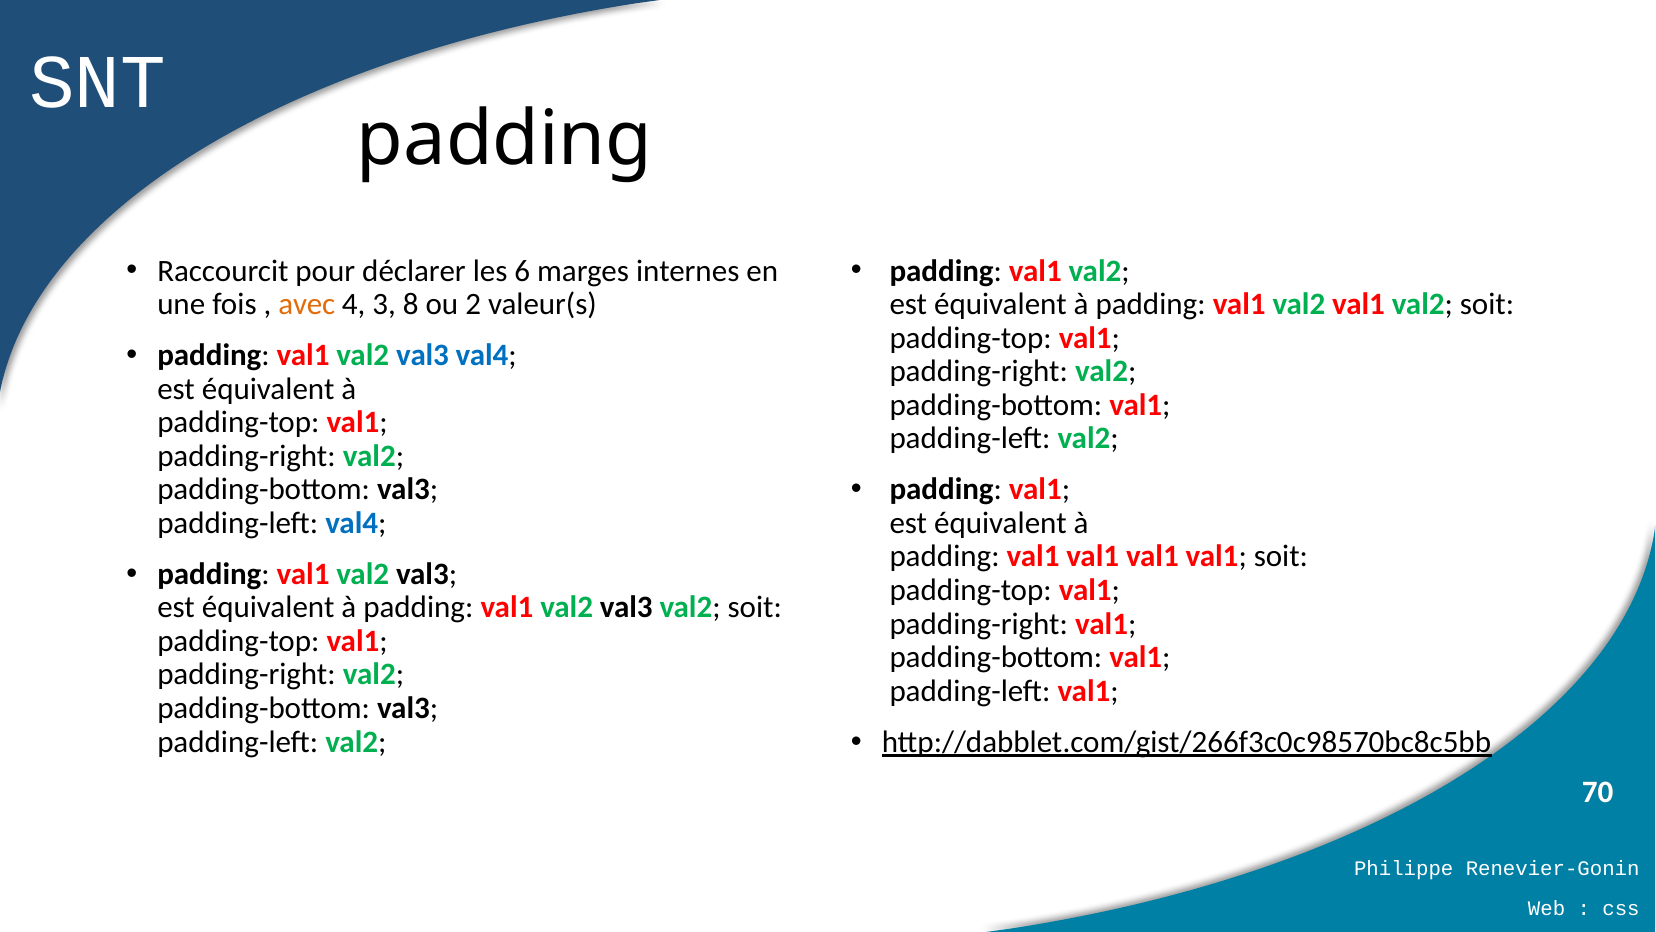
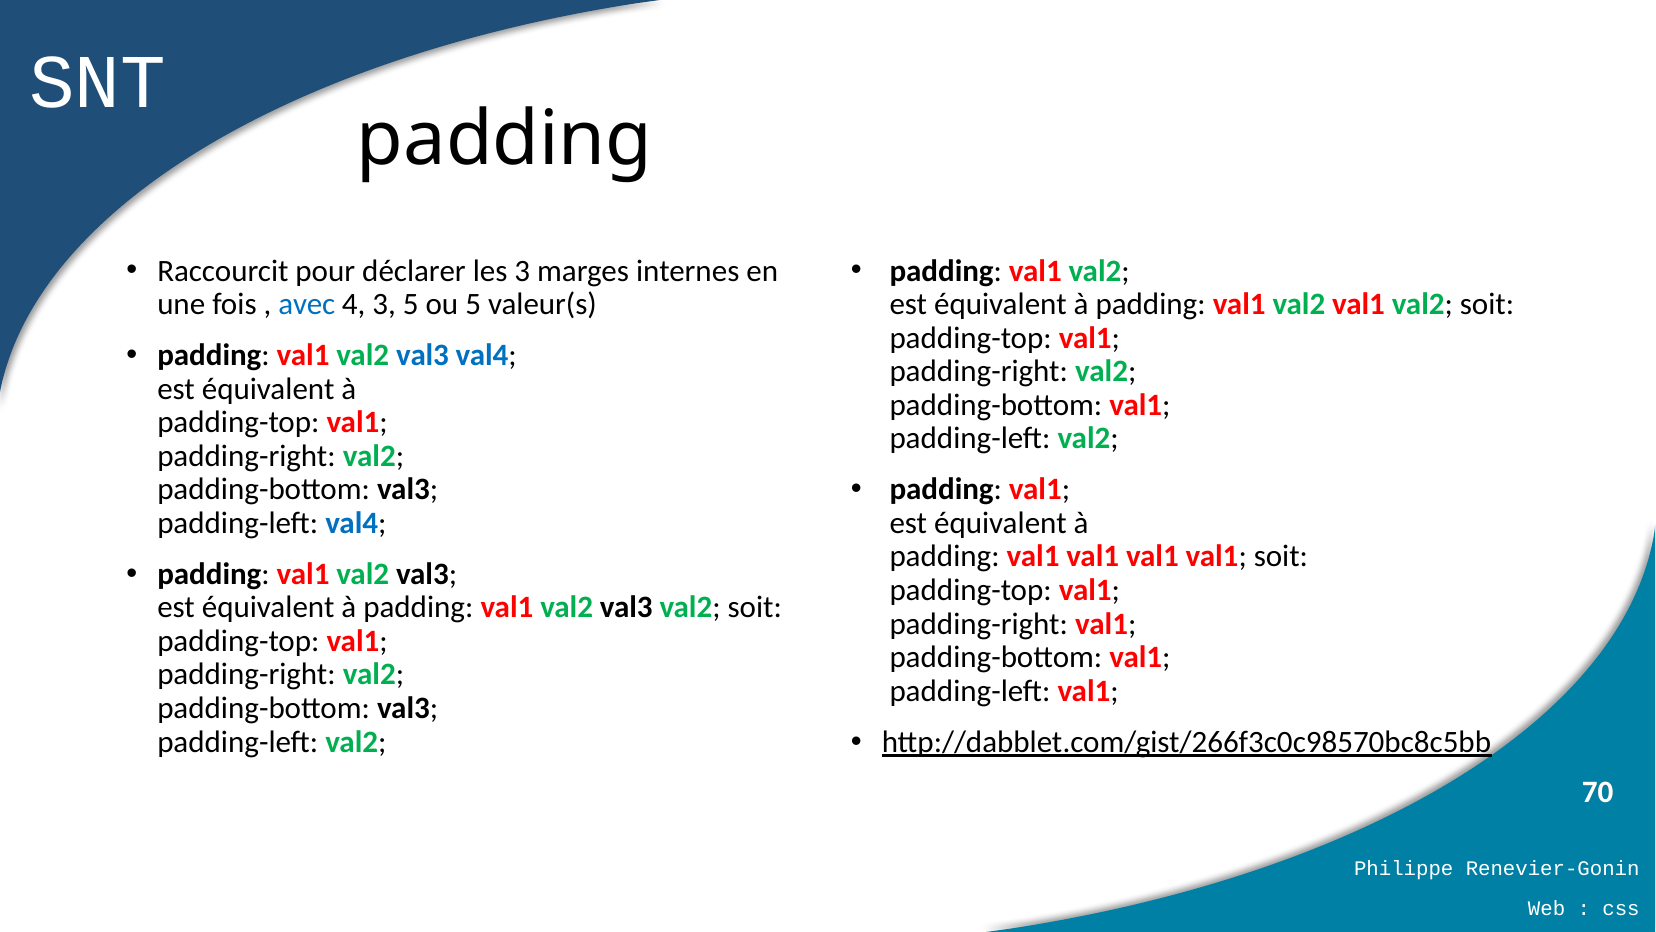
les 6: 6 -> 3 (522, 271)
avec colour: orange -> blue (307, 304)
3 8: 8 -> 5 (411, 304)
ou 2: 2 -> 5 (473, 304)
